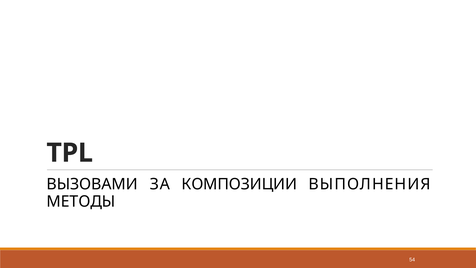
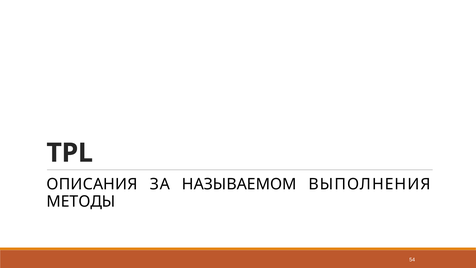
ВЫЗОВАМИ: ВЫЗОВАМИ -> ОПИСАНИЯ (92, 184)
КОМПОЗИЦИИ: КОМПОЗИЦИИ -> НАЗЫВАЕМОМ (239, 184)
